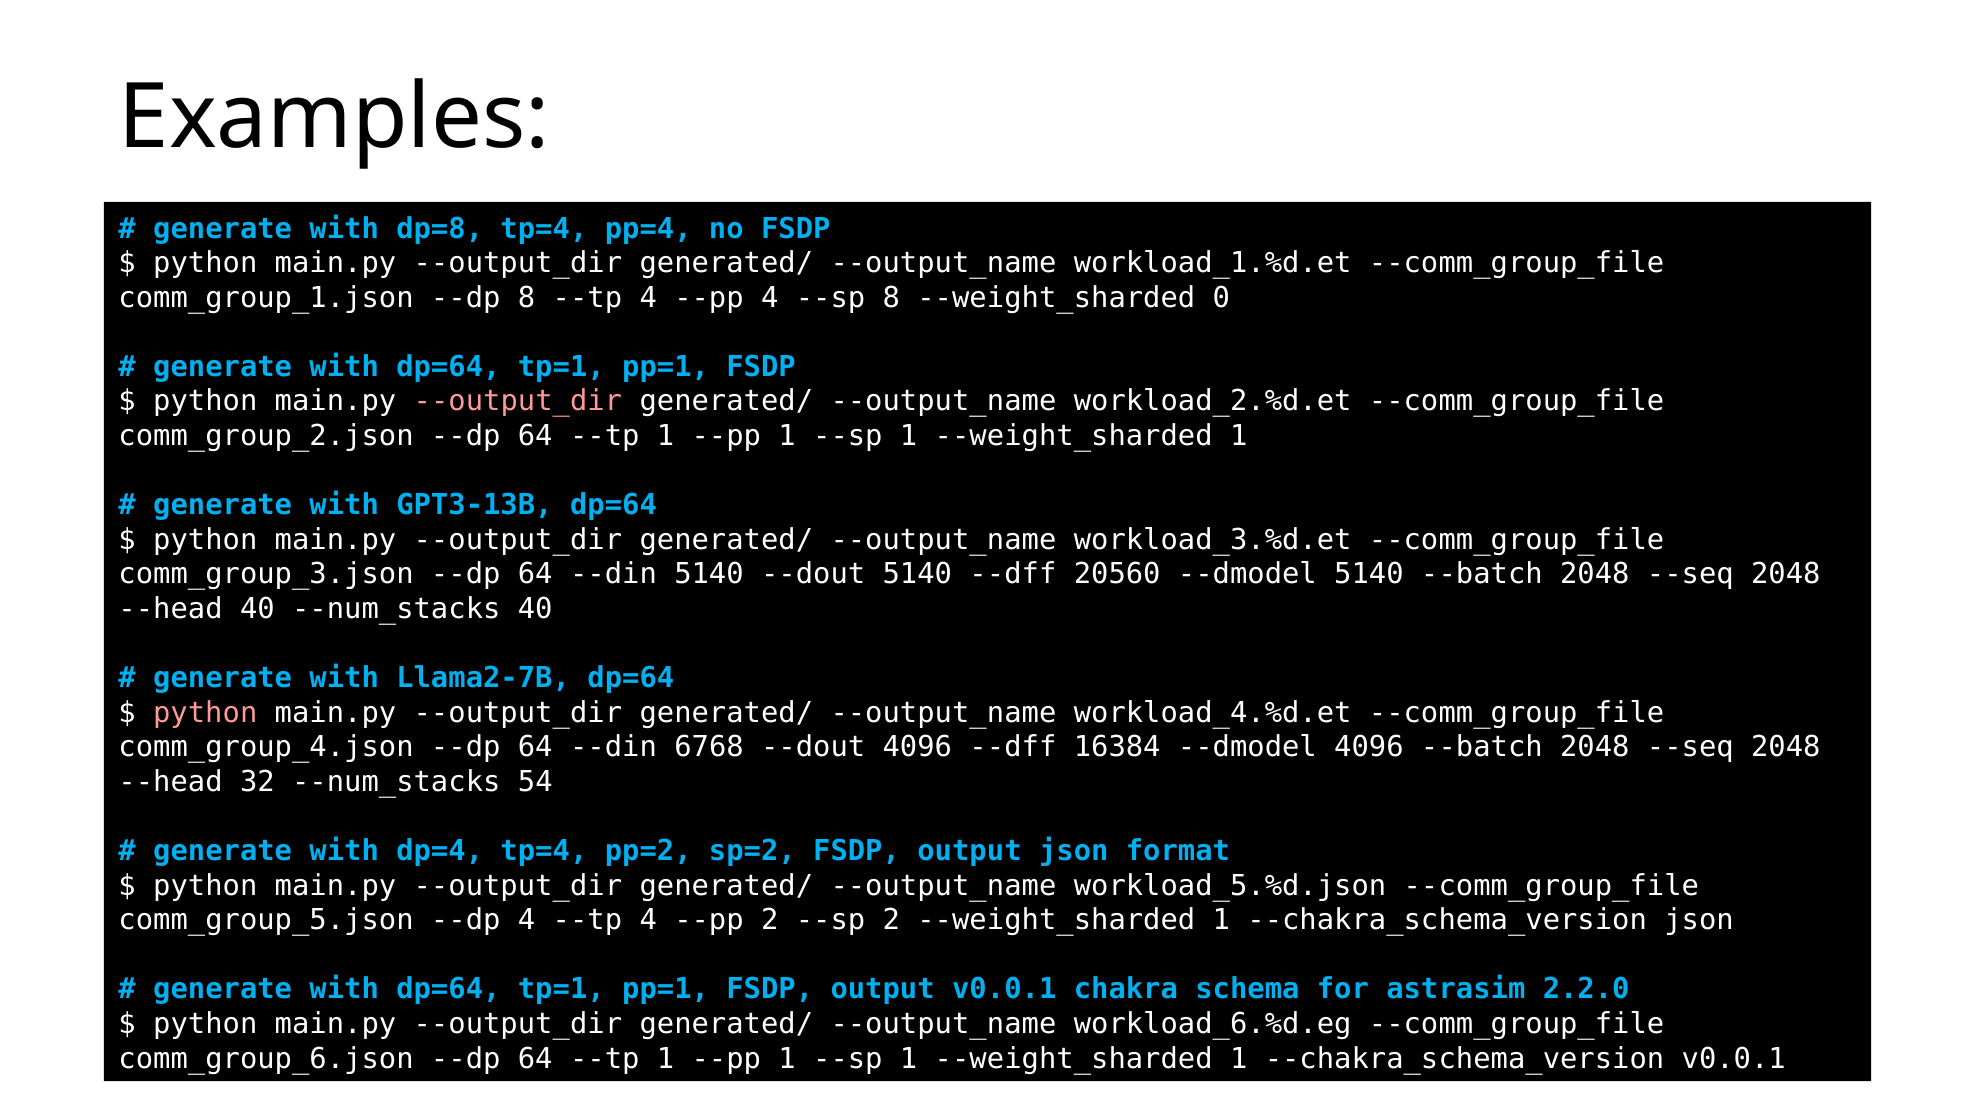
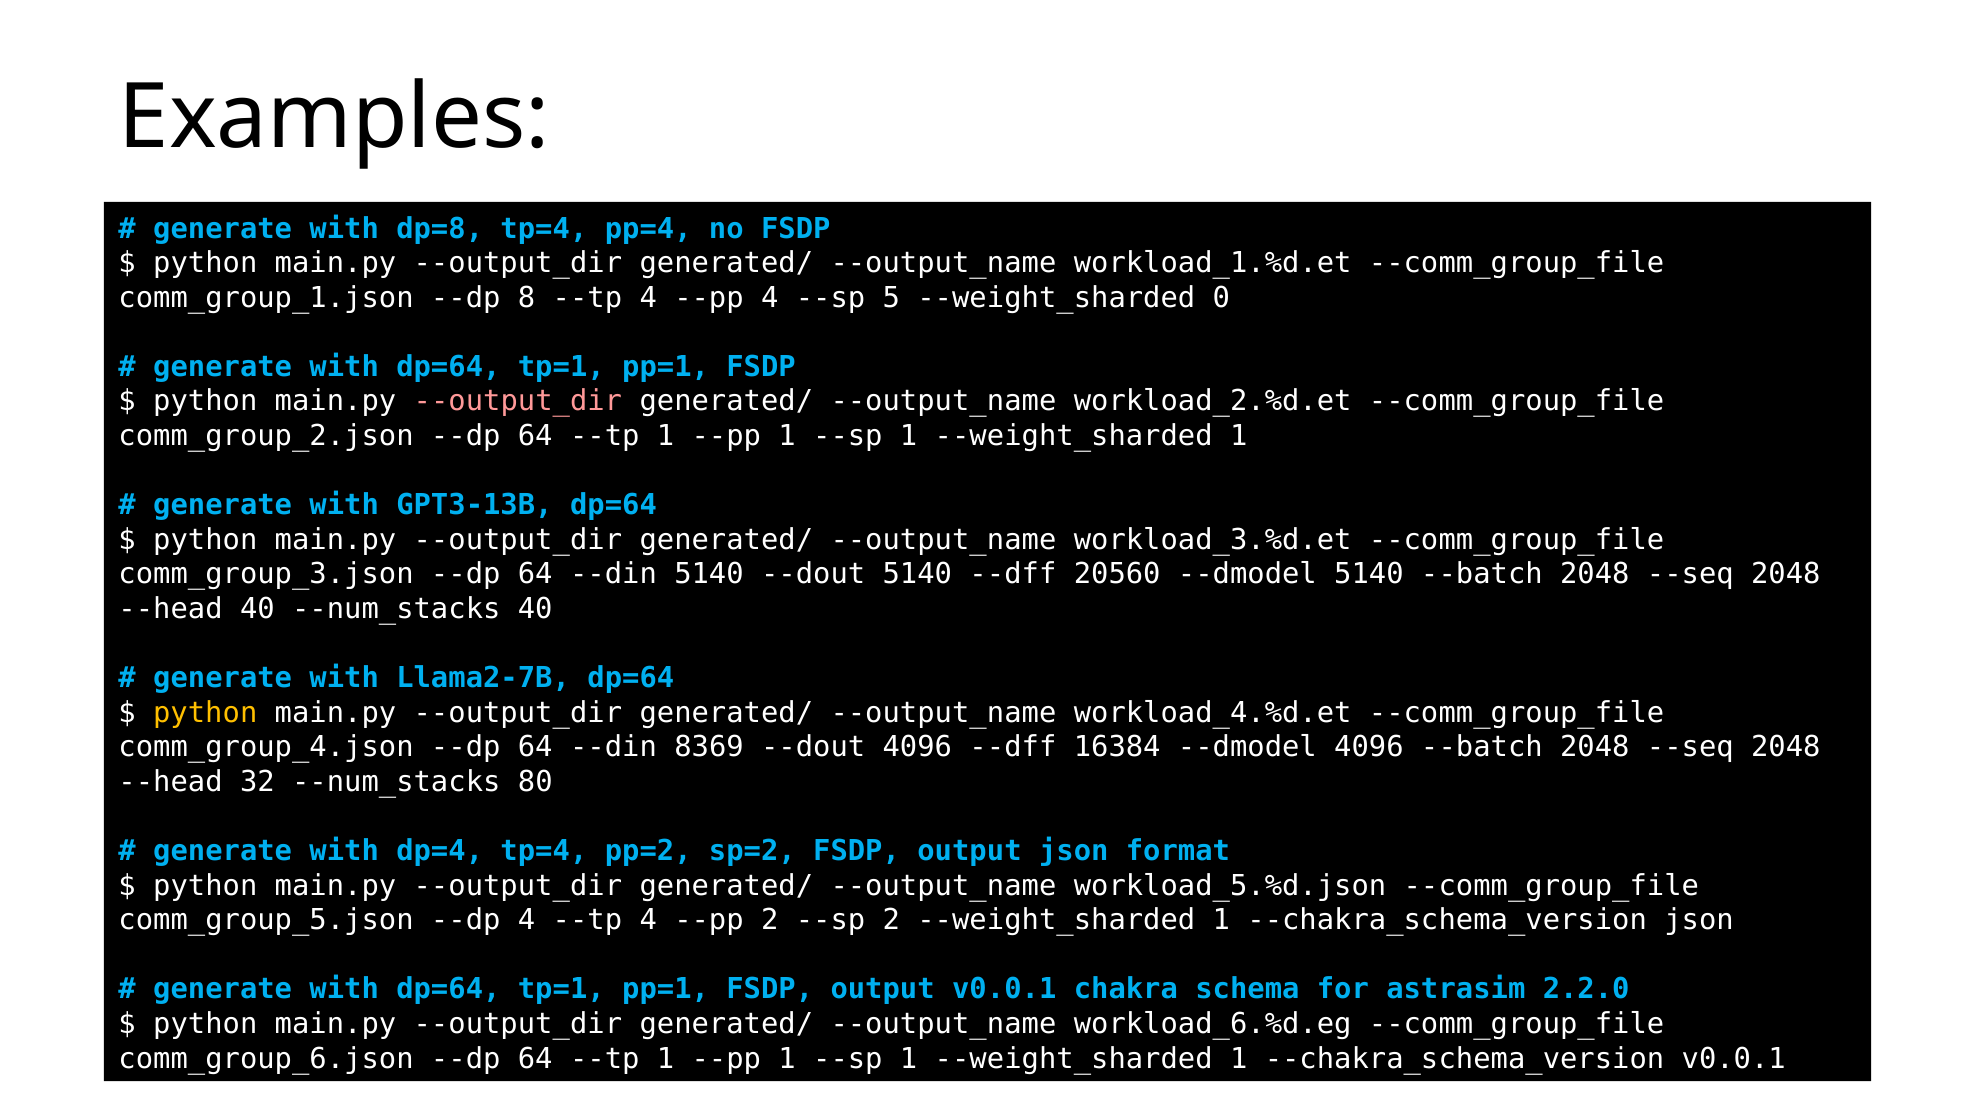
--sp 8: 8 -> 5 (891, 298)
python colour: pink -> yellow (205, 713)
6768: 6768 -> 8369 (709, 747)
54: 54 -> 80 (535, 782)
